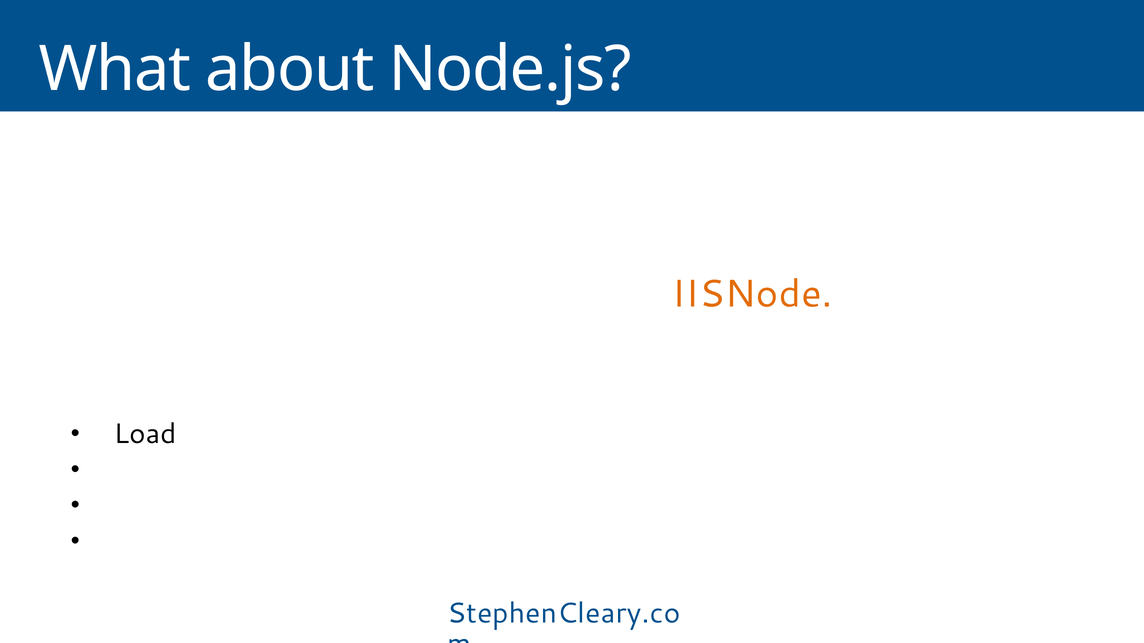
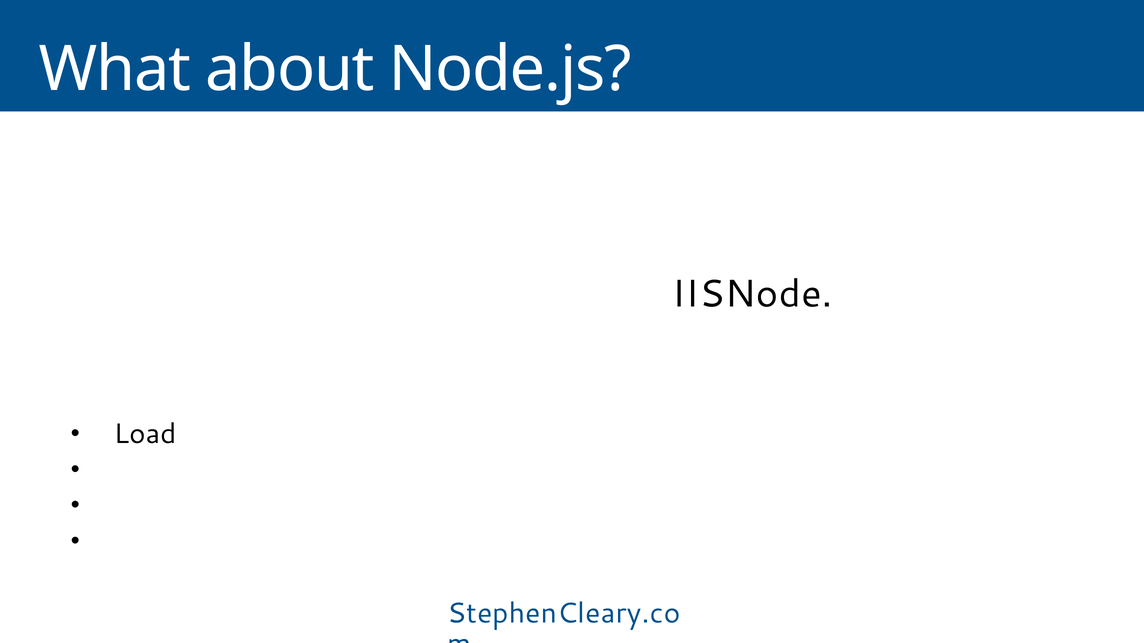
IISNode colour: orange -> black (752, 294)
